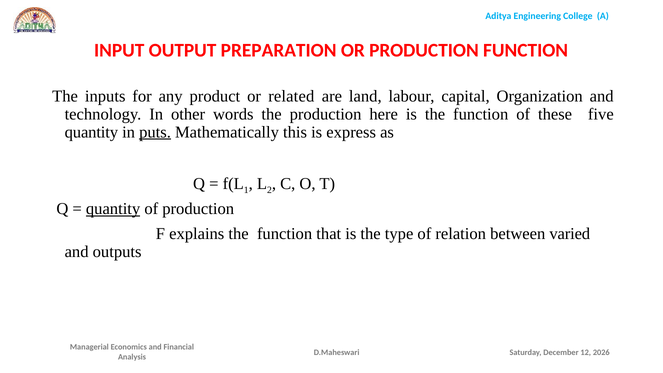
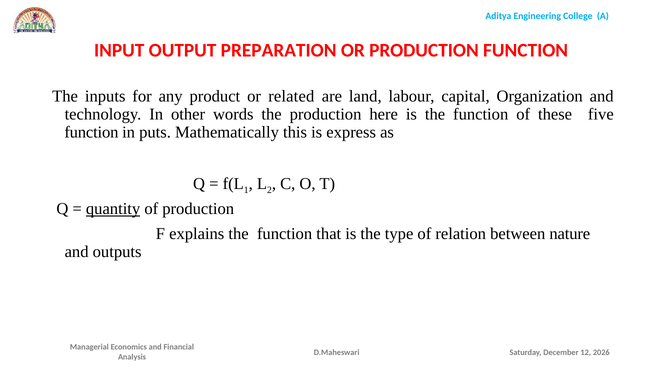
quantity: quantity -> function (91, 132)
puts underline: present -> none (155, 132)
varied: varied -> nature (570, 234)
